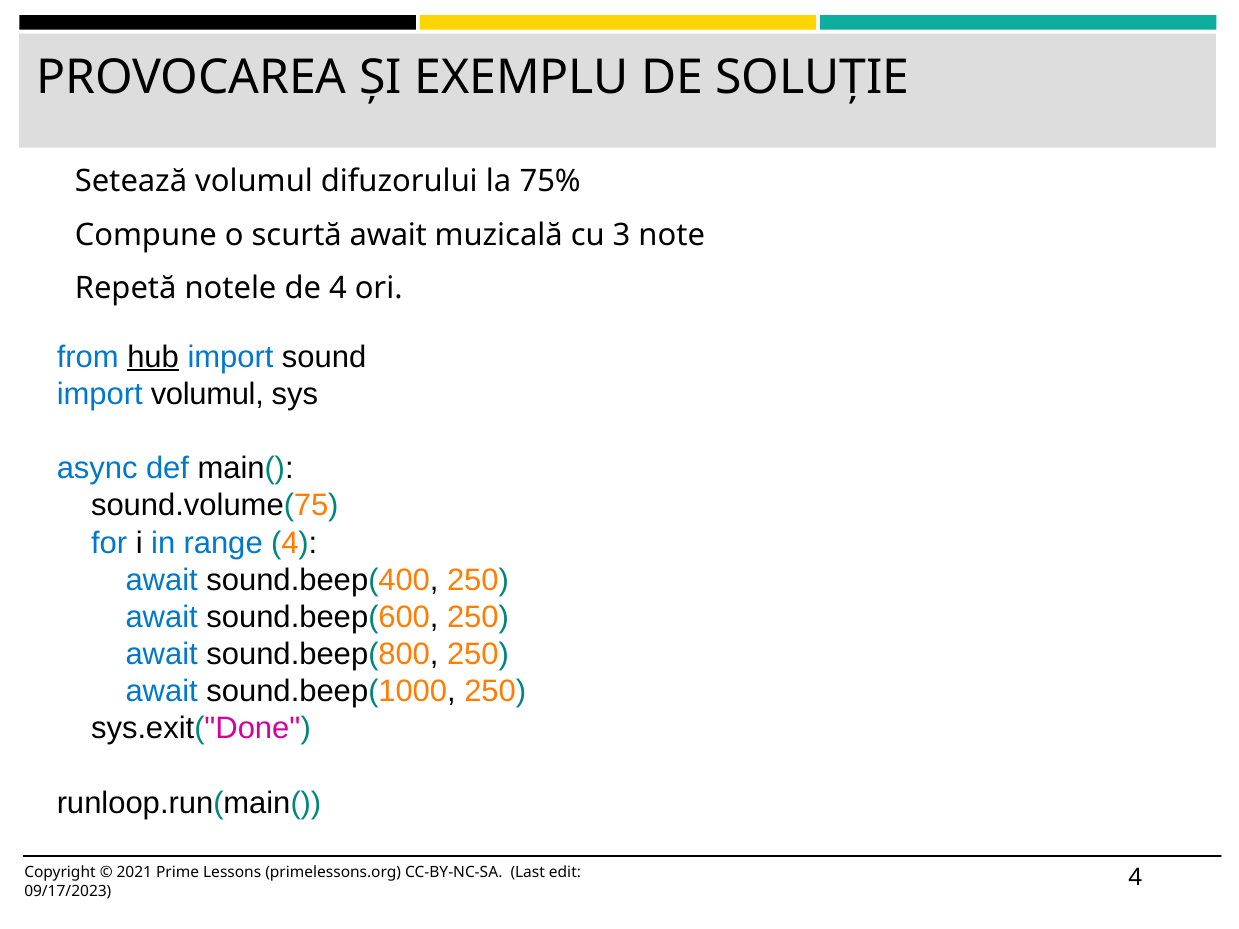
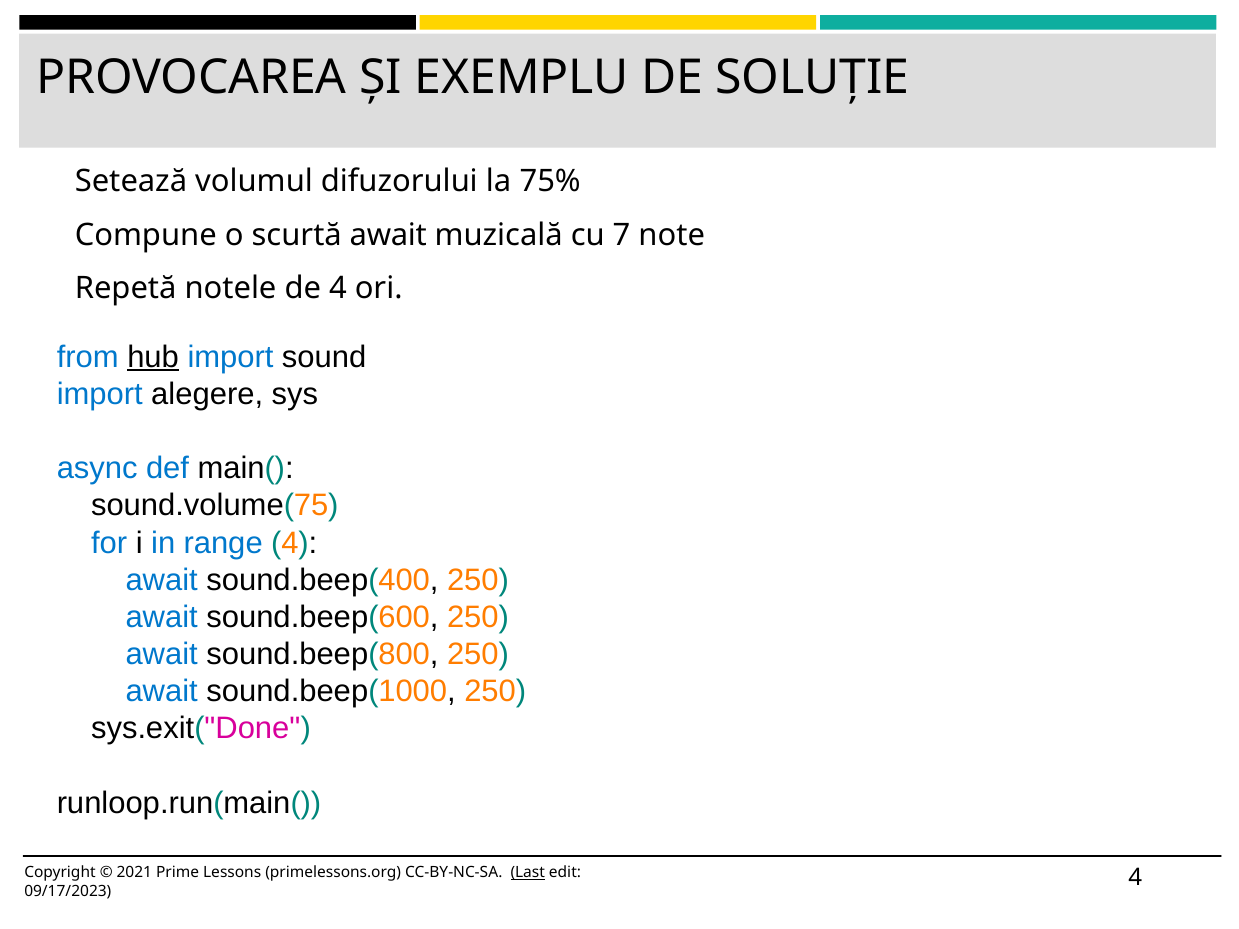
3: 3 -> 7 (622, 235)
import volumul: volumul -> alegere (207, 394)
Last underline: none -> present (528, 873)
